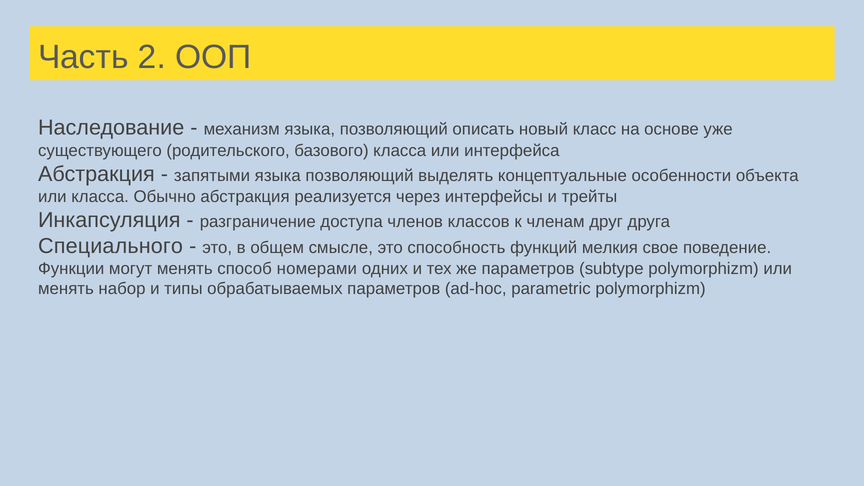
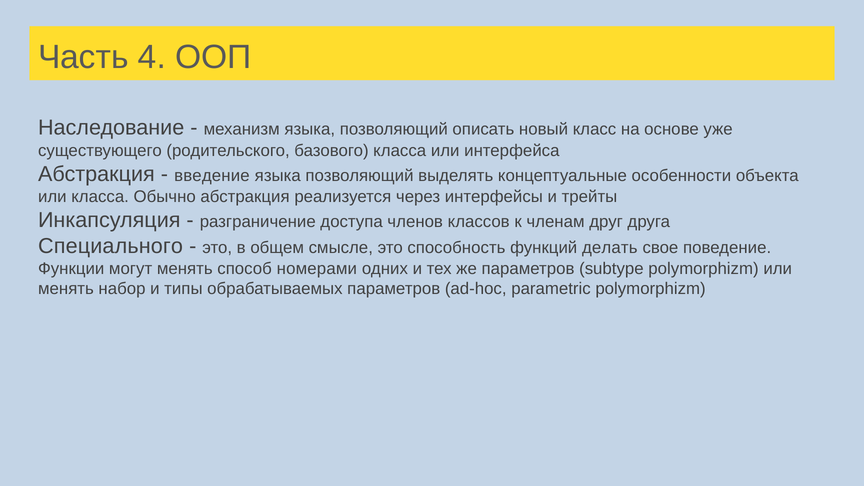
2: 2 -> 4 (152, 57)
запятыми: запятыми -> введение (212, 176)
мелкия: мелкия -> делать (610, 248)
